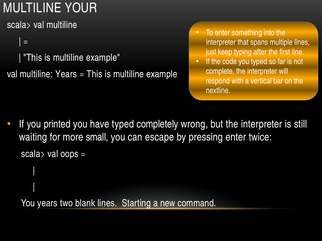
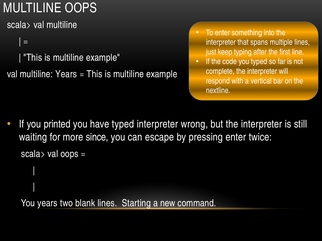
MULTILINE YOUR: YOUR -> OOPS (81, 8)
typed completely: completely -> interpreter (157, 124)
small: small -> since (97, 137)
